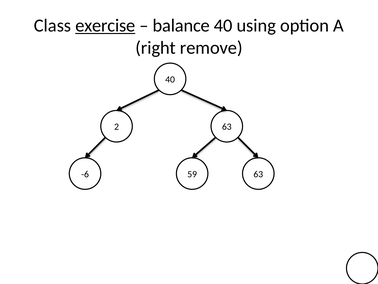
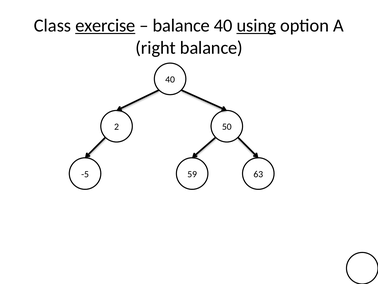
using underline: none -> present (256, 26)
right remove: remove -> balance (211, 48)
2 63: 63 -> 50 (227, 127)
-6: -6 -> -5 (85, 174)
